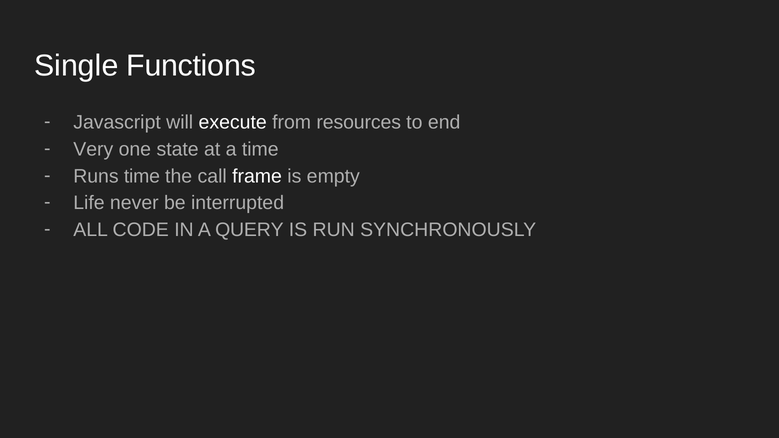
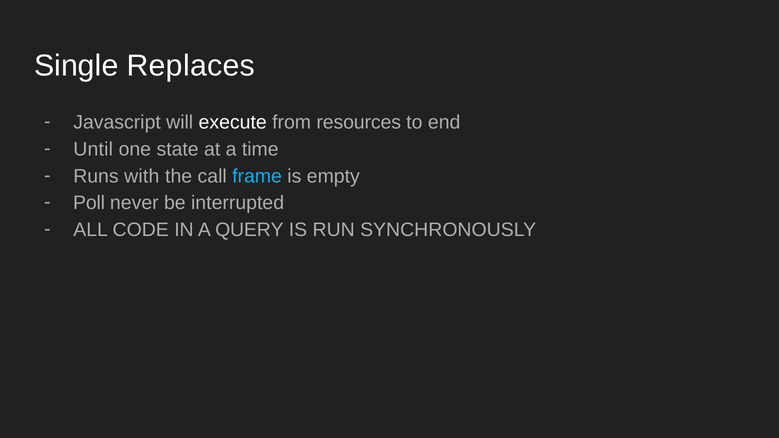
Functions: Functions -> Replaces (191, 66)
Very: Very -> Until (93, 149)
Runs time: time -> with (142, 176)
frame colour: white -> light blue (257, 176)
Life: Life -> Poll (89, 203)
